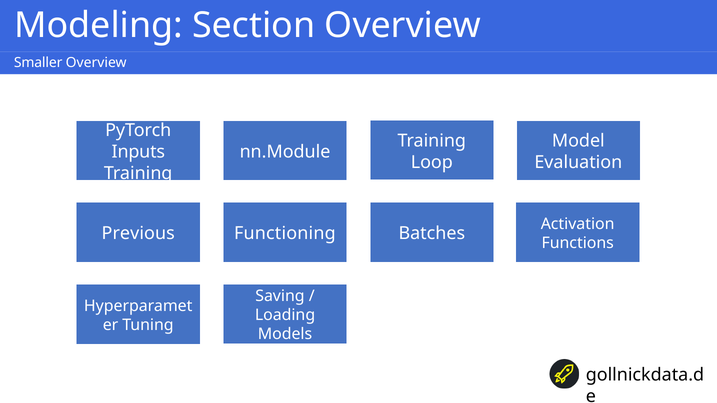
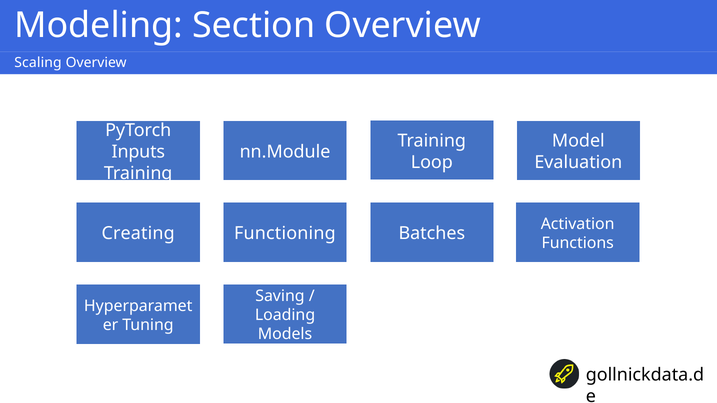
Smaller: Smaller -> Scaling (38, 63)
Previous: Previous -> Creating (138, 234)
